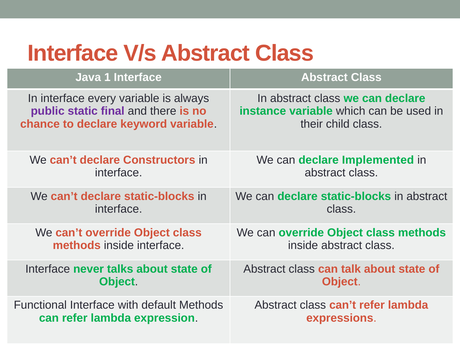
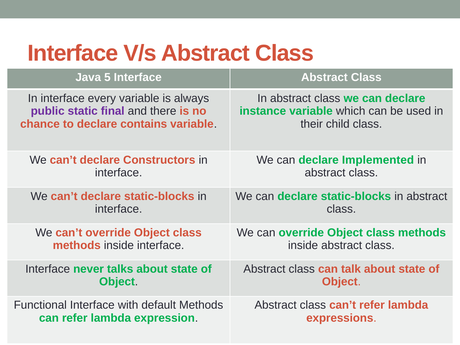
1: 1 -> 5 (107, 77)
keyword: keyword -> contains (144, 124)
